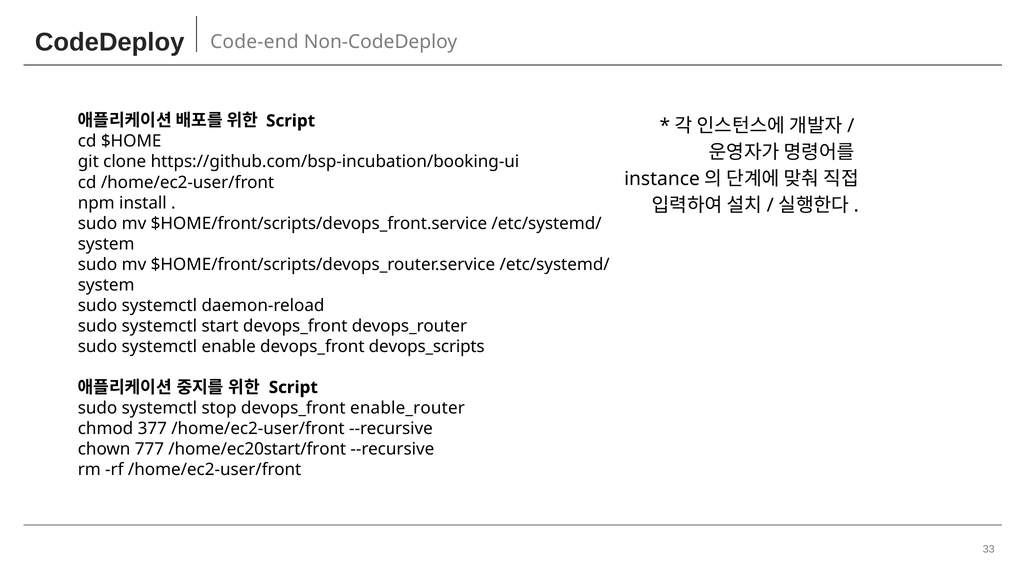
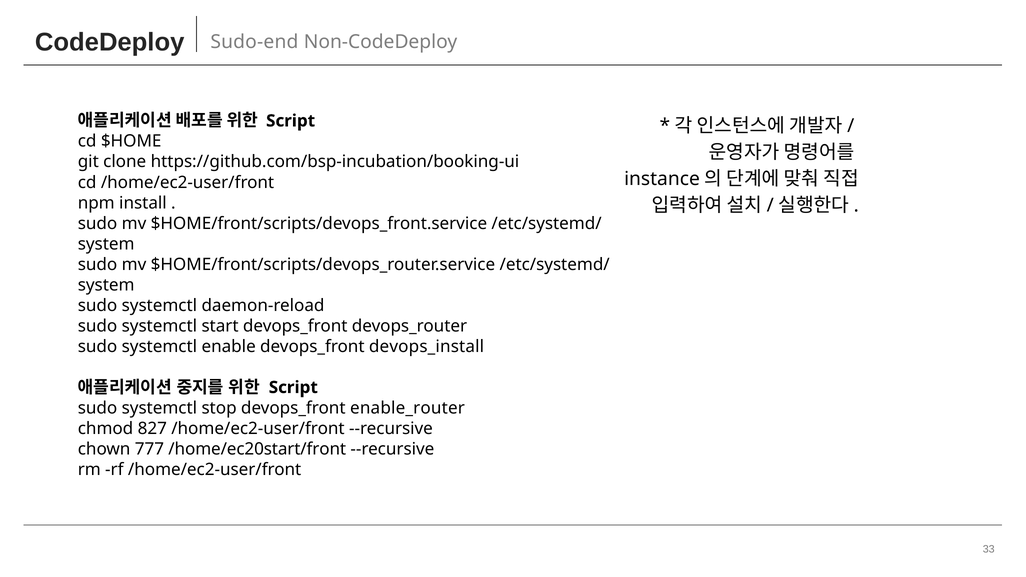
Code-end: Code-end -> Sudo-end (254, 42)
devops_scripts: devops_scripts -> devops_install (427, 346)
377: 377 -> 827 (152, 429)
